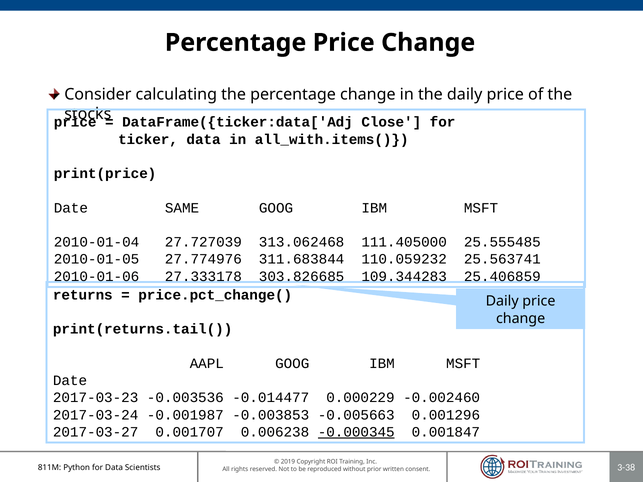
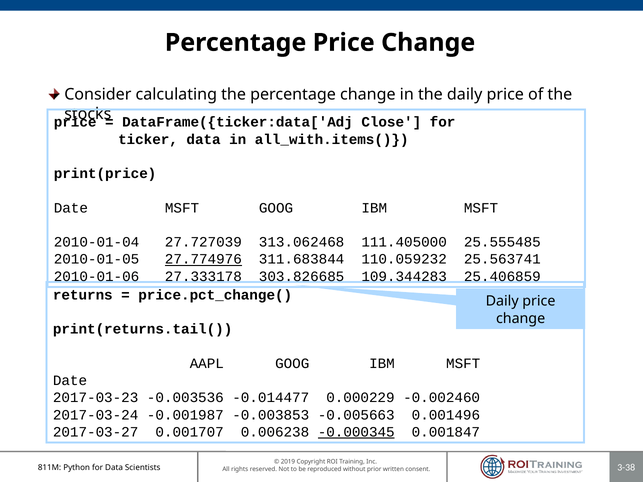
Date SAME: SAME -> MSFT (182, 208)
27.774976 underline: none -> present (203, 259)
0.001296: 0.001296 -> 0.001496 (446, 415)
